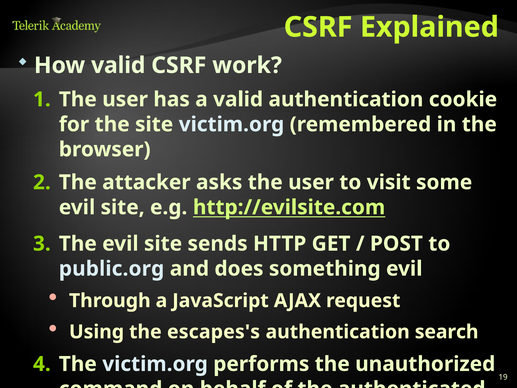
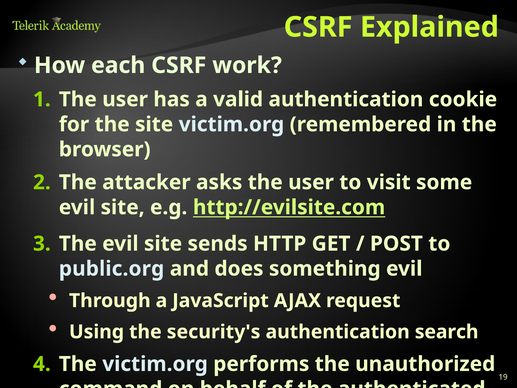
How valid: valid -> each (118, 65)
escapes's: escapes's -> security's (214, 332)
